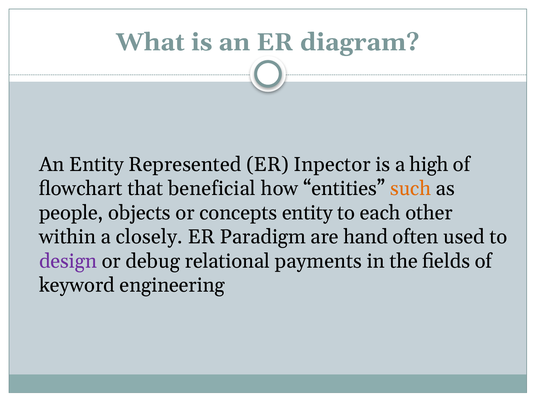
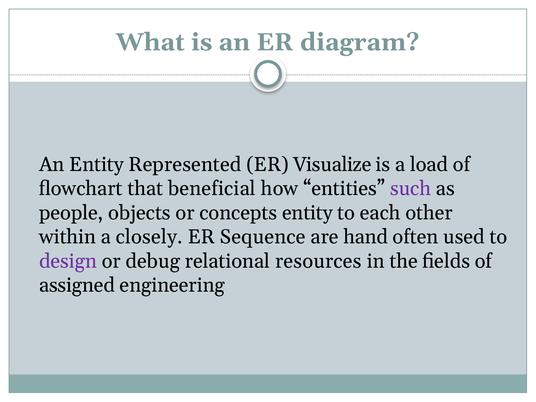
Inpector: Inpector -> Visualize (332, 165)
high: high -> load (429, 165)
such colour: orange -> purple (411, 189)
Paradigm: Paradigm -> Sequence (263, 237)
payments: payments -> resources (318, 261)
keyword: keyword -> assigned (77, 285)
